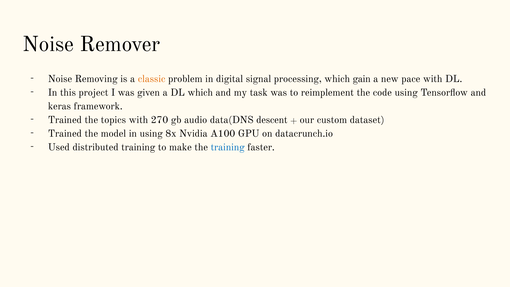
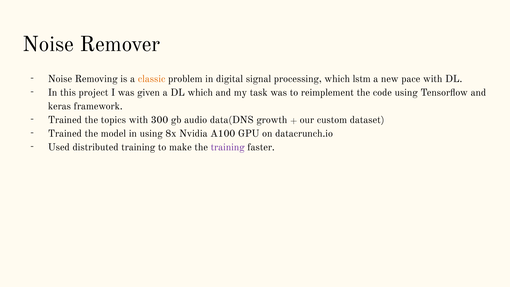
gain: gain -> lstm (362, 79)
270: 270 -> 300 (160, 120)
descent: descent -> growth (272, 120)
training colour: blue -> purple (228, 147)
